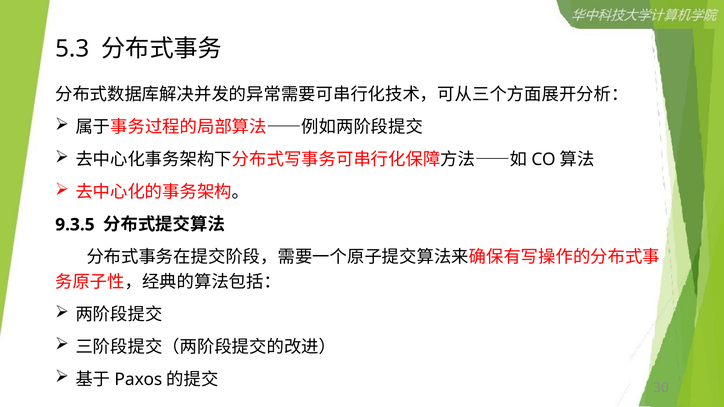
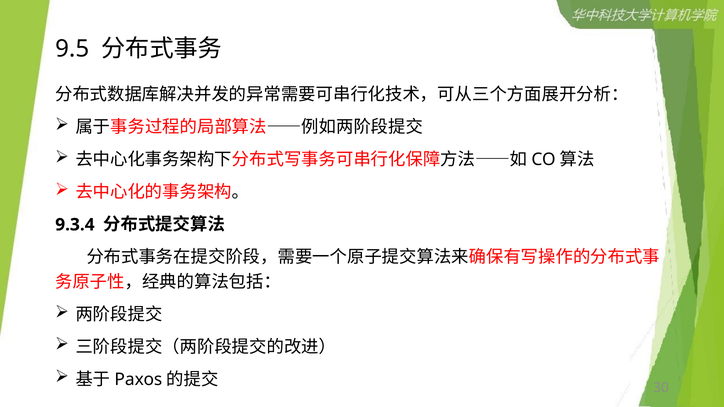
5.3: 5.3 -> 9.5 (72, 49)
9.3.5: 9.3.5 -> 9.3.4 (75, 225)
